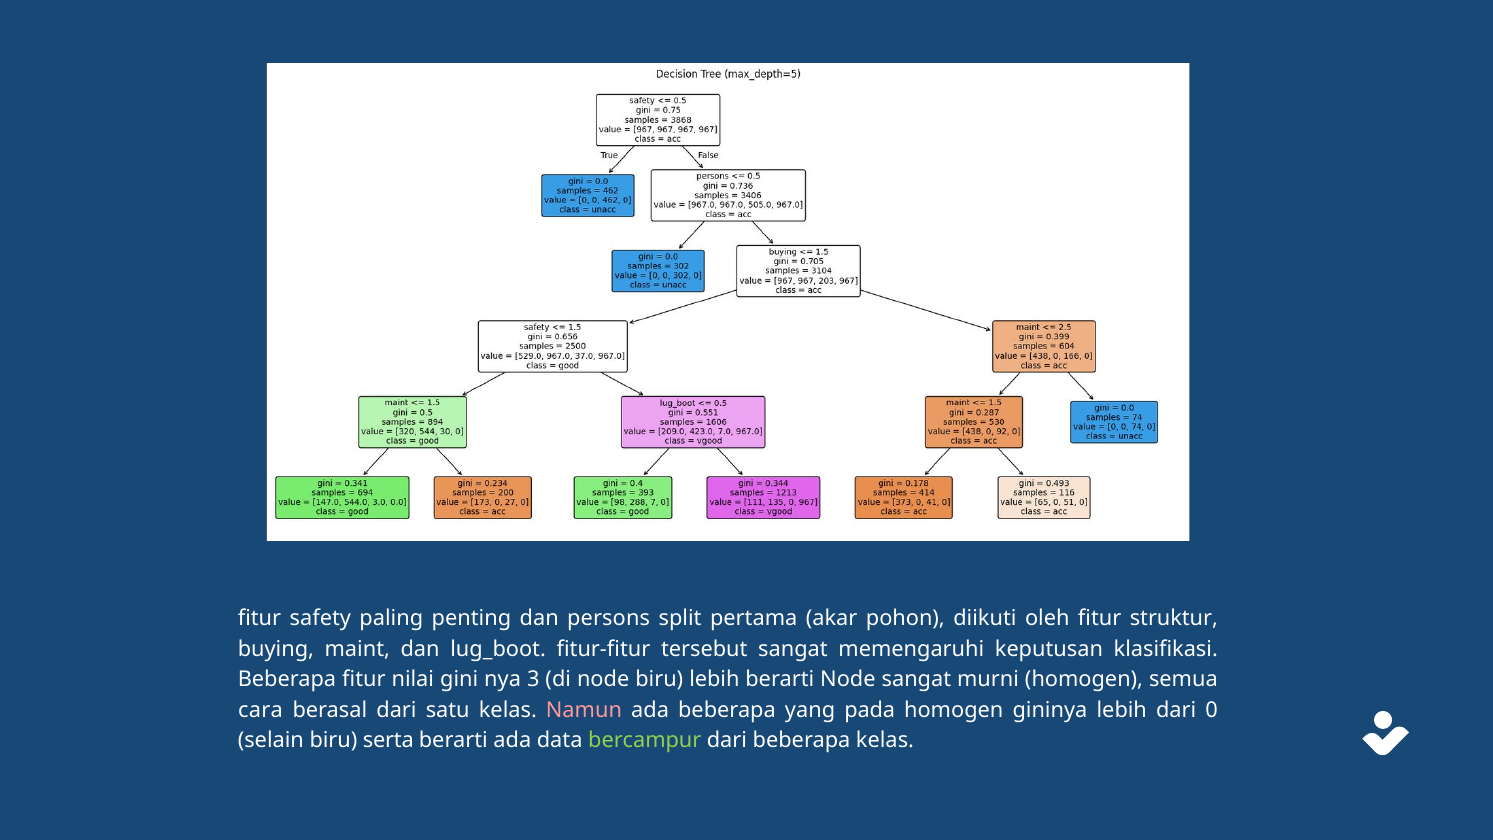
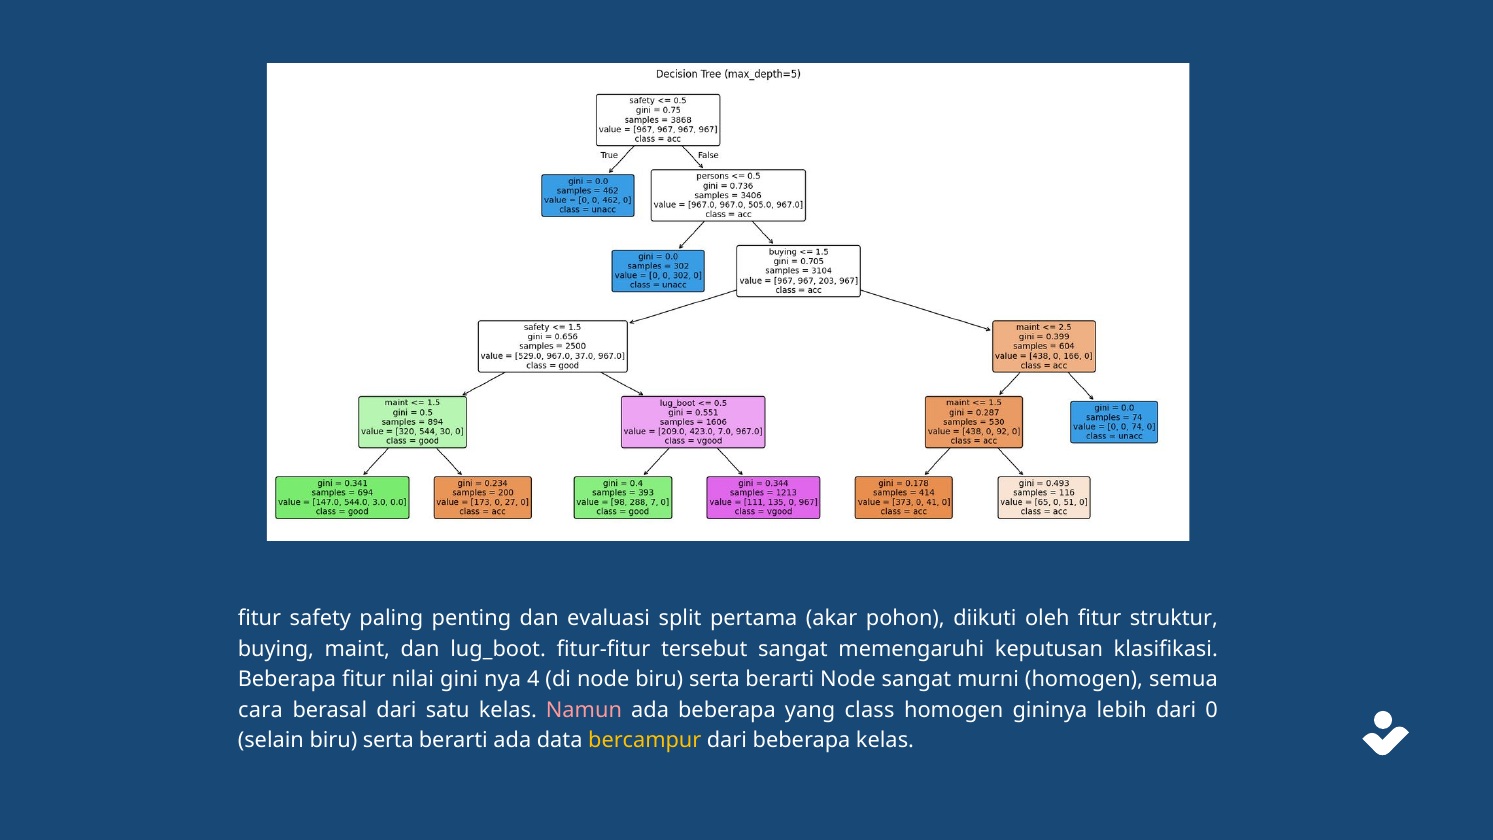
persons: persons -> evaluasi (609, 619)
3: 3 -> 4 (533, 680)
node biru lebih: lebih -> serta (714, 680)
pada: pada -> class (870, 710)
bercampur colour: light green -> yellow (645, 741)
